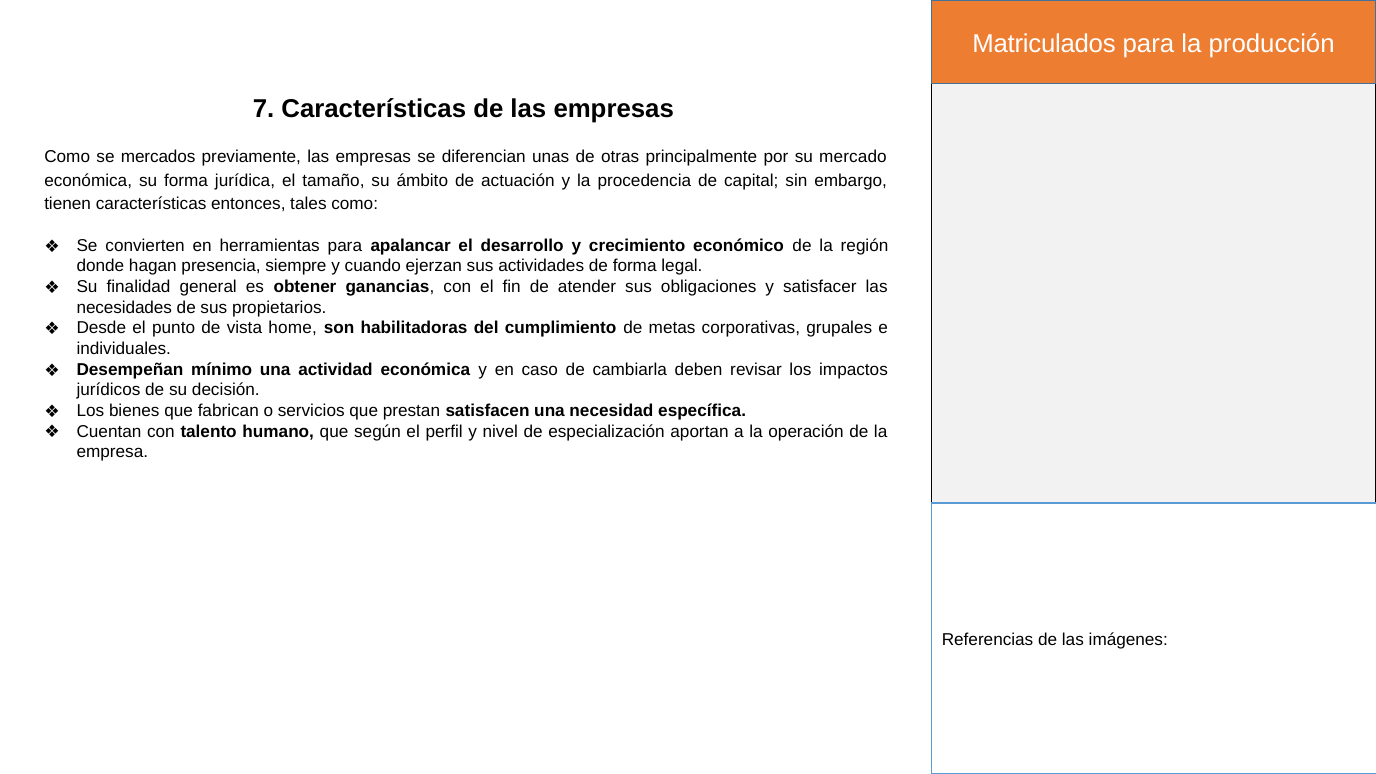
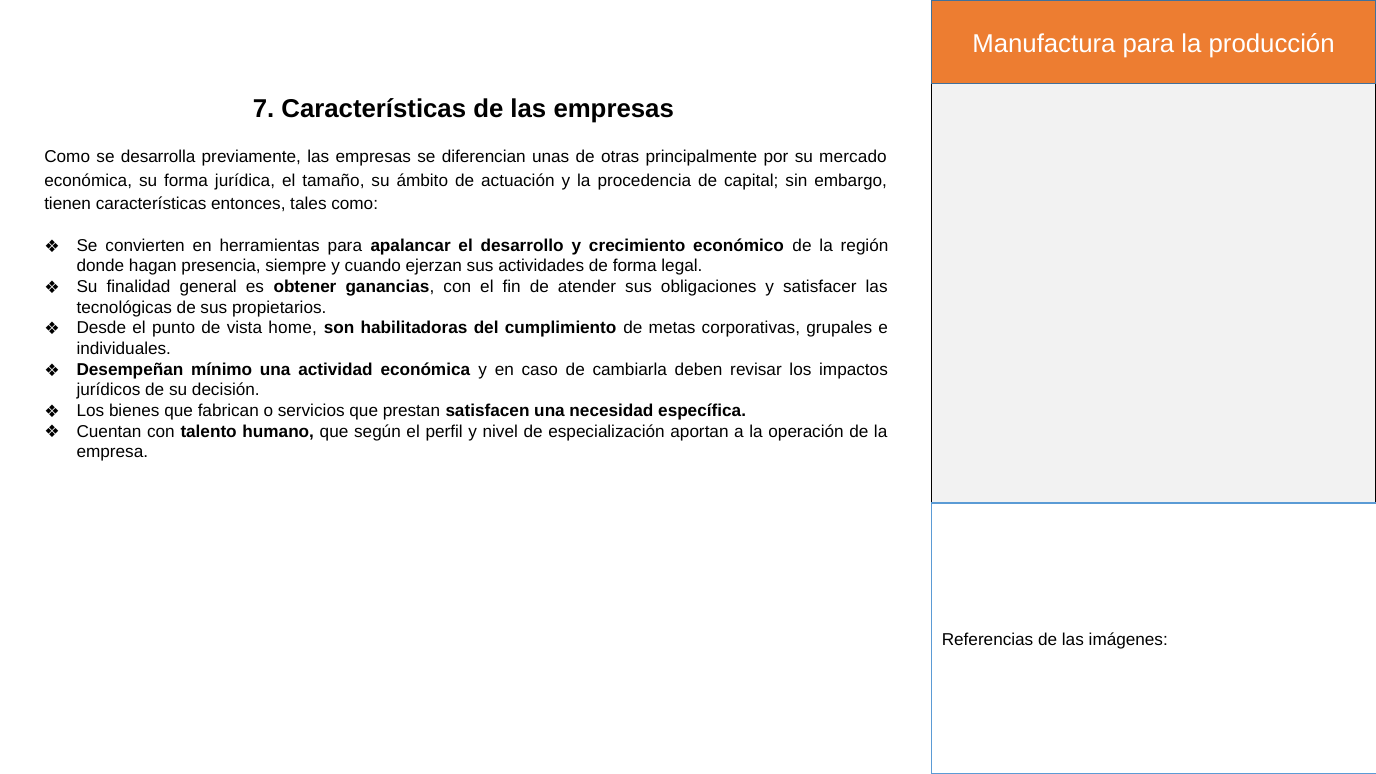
Matriculados: Matriculados -> Manufactura (1044, 44)
mercados: mercados -> desarrolla (158, 157)
necesidades: necesidades -> tecnológicas (124, 307)
